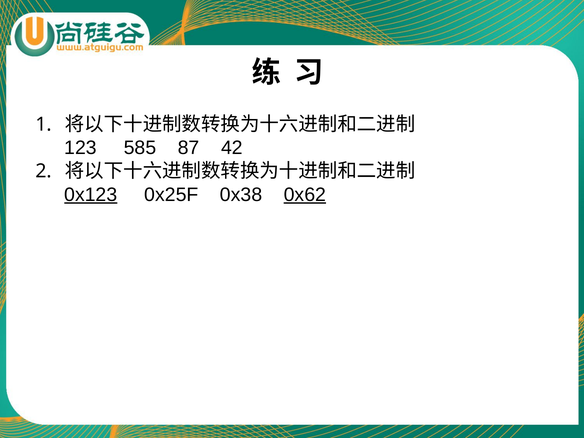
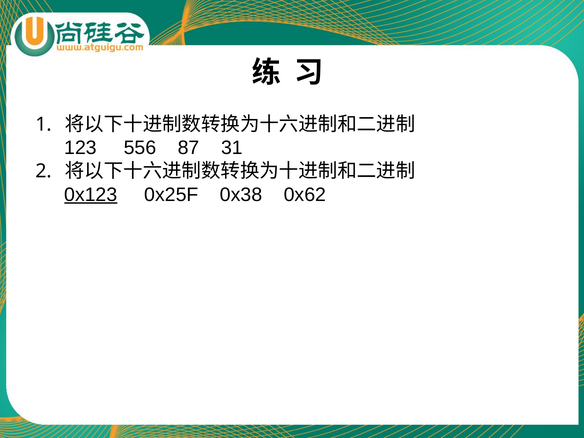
585: 585 -> 556 (140, 148)
42: 42 -> 31 (232, 148)
0x62 underline: present -> none (305, 195)
